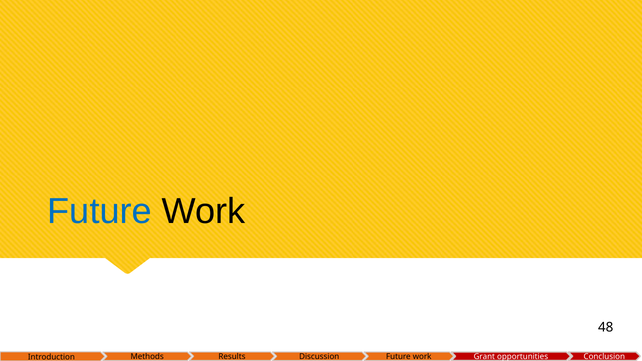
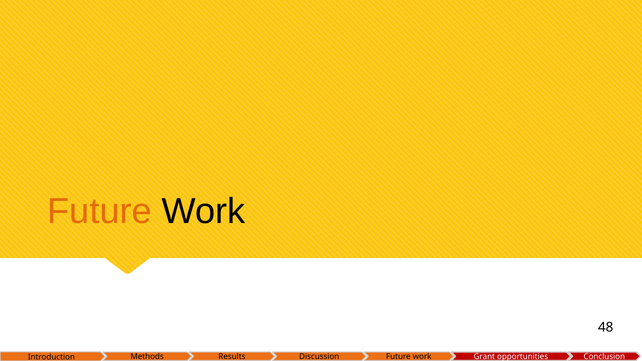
Future colour: blue -> orange (100, 211)
